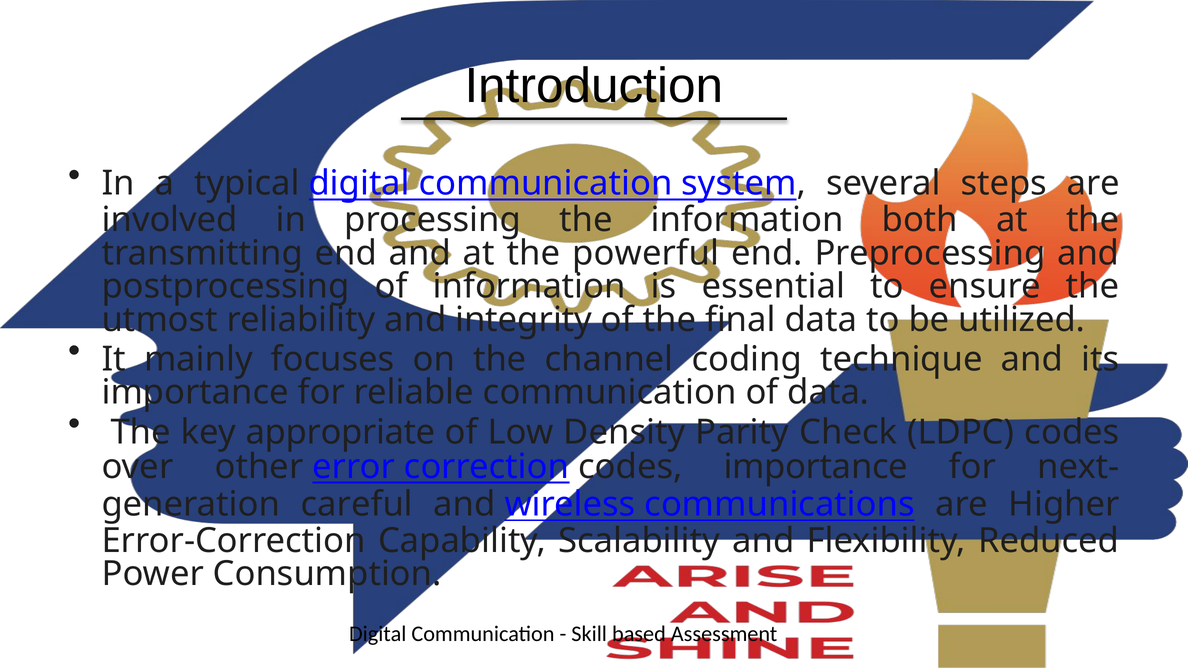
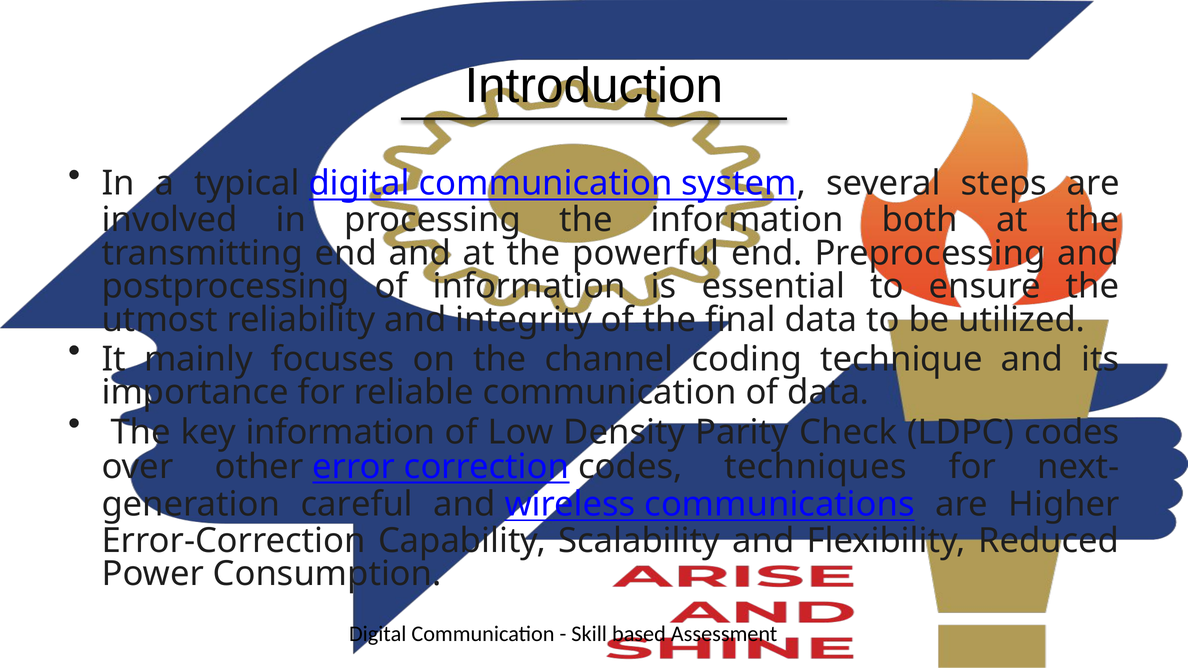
key appropriate: appropriate -> information (341, 432)
codes importance: importance -> techniques (815, 467)
